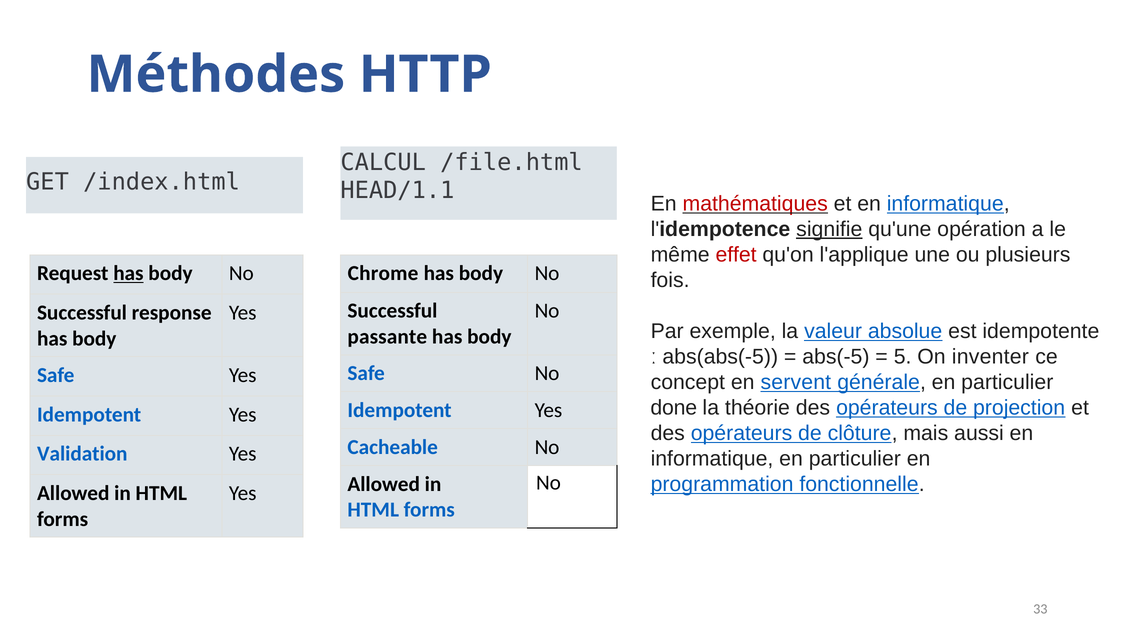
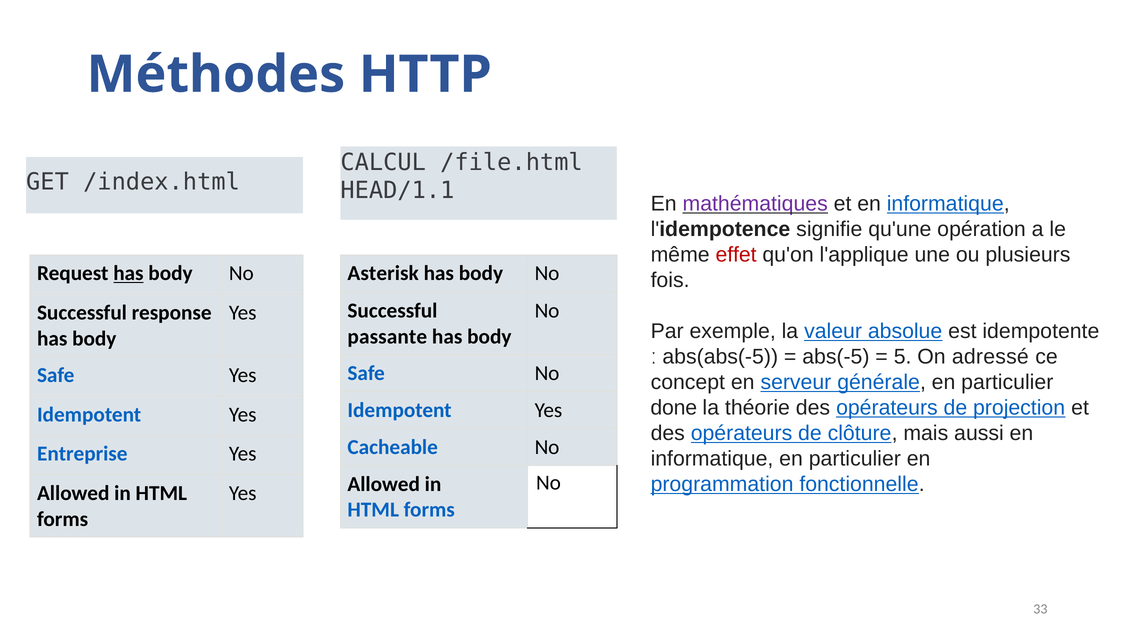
mathématiques colour: red -> purple (755, 203)
signifie underline: present -> none (829, 229)
Chrome: Chrome -> Asterisk (383, 273)
inventer: inventer -> adressé (990, 357)
servent: servent -> serveur (796, 382)
Validation: Validation -> Entreprise (82, 454)
